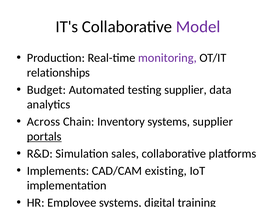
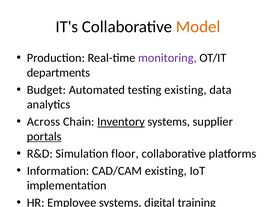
Model colour: purple -> orange (198, 27)
relationships: relationships -> departments (58, 73)
testing supplier: supplier -> existing (185, 90)
Inventory underline: none -> present (121, 122)
sales: sales -> floor (125, 154)
Implements: Implements -> Information (58, 171)
